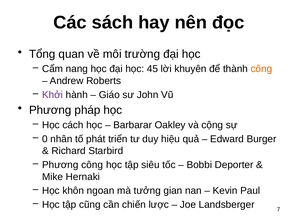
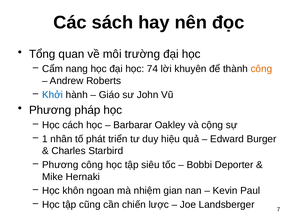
45: 45 -> 74 (152, 69)
Khởi colour: purple -> blue (53, 95)
0: 0 -> 1 (45, 139)
Richard: Richard -> Charles (69, 151)
tưởng: tưởng -> nhiệm (147, 190)
